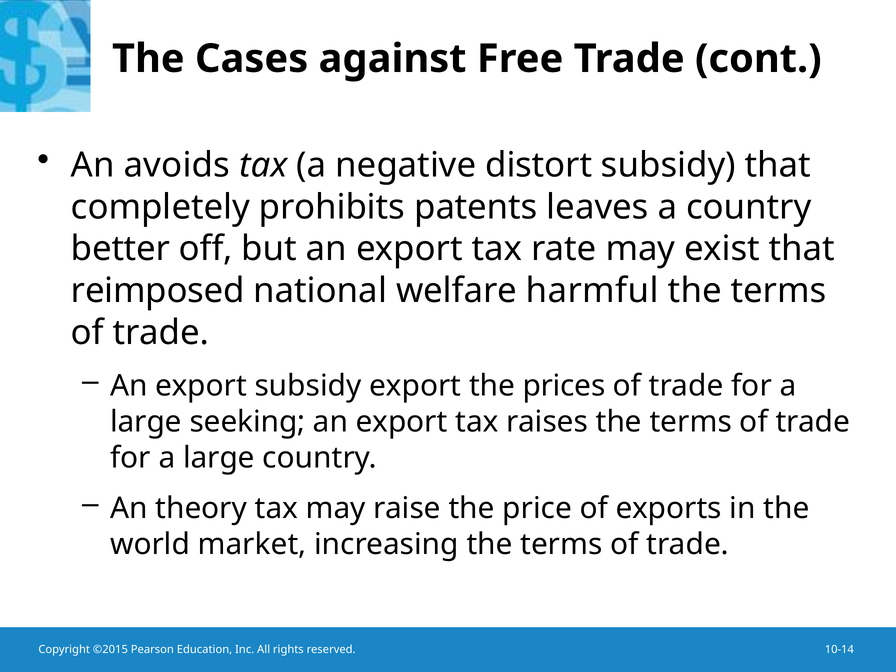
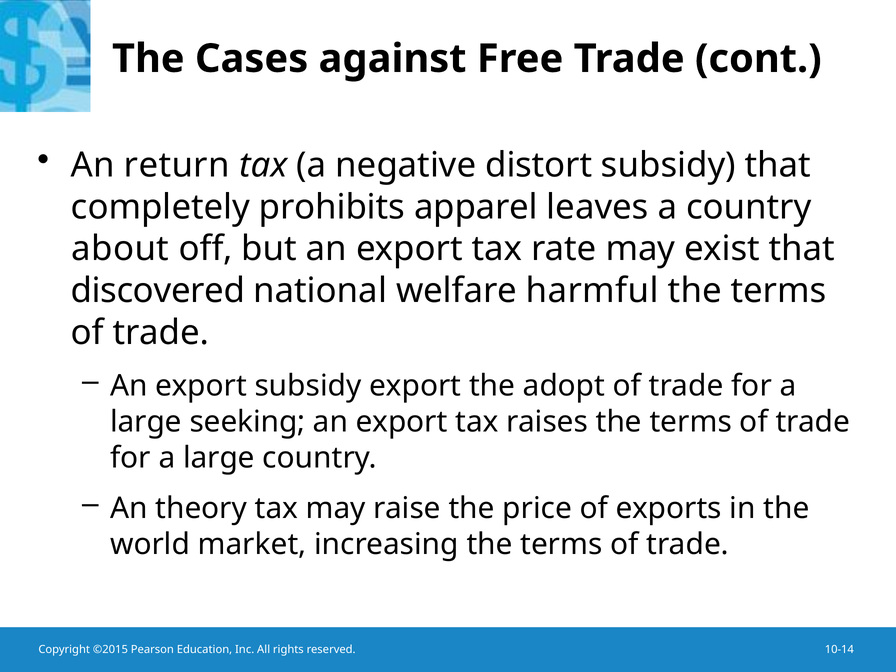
avoids: avoids -> return (177, 165)
patents: patents -> apparel (476, 207)
better: better -> about (120, 249)
reimposed: reimposed -> discovered (158, 291)
prices: prices -> adopt (564, 386)
